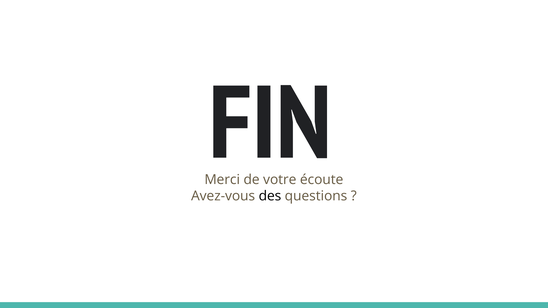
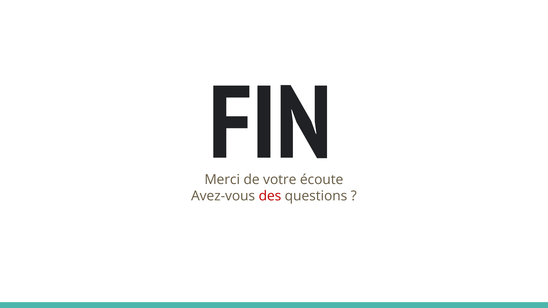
des colour: black -> red (270, 196)
